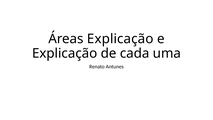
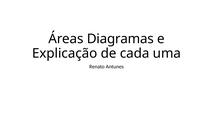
Áreas Explicação: Explicação -> Diagramas (120, 39)
